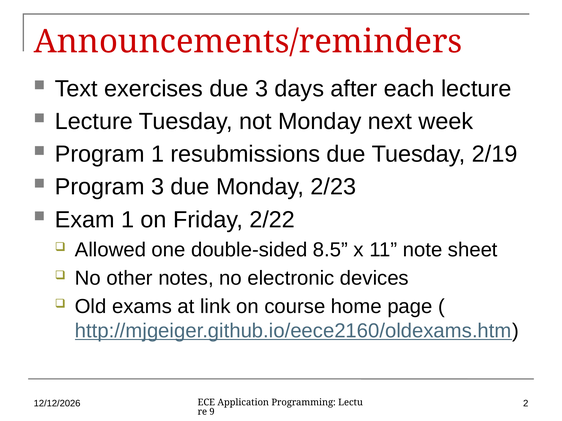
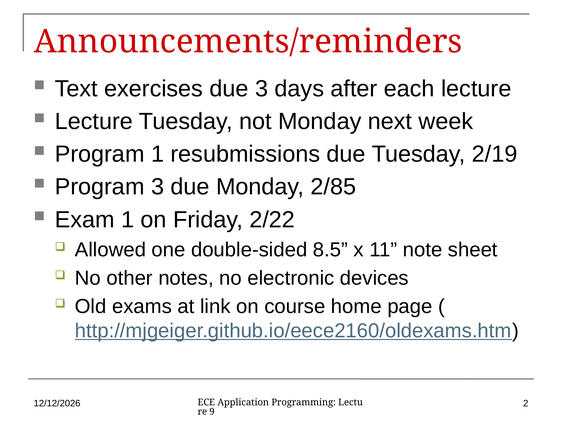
2/23: 2/23 -> 2/85 (333, 187)
